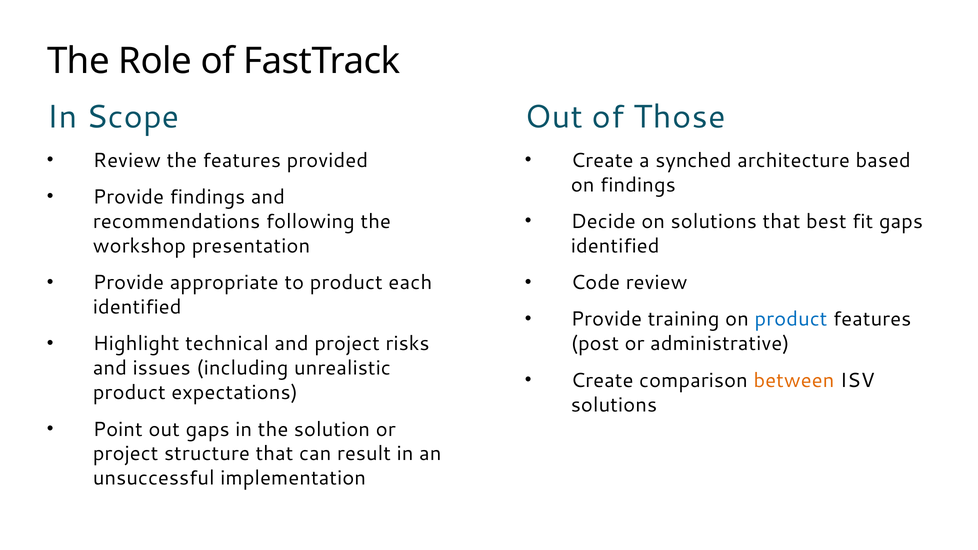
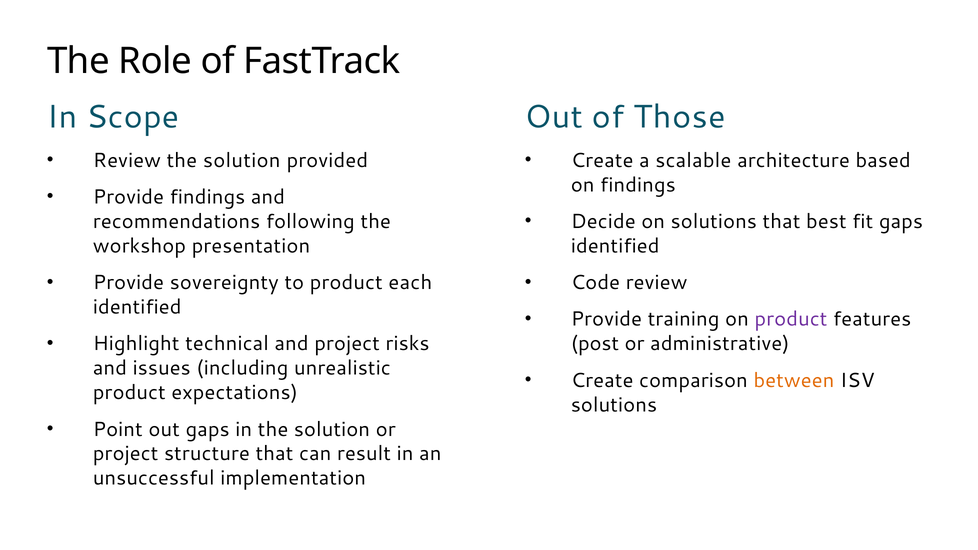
Review the features: features -> solution (242, 160)
synched: synched -> scalable (693, 160)
appropriate: appropriate -> sovereignty (224, 283)
product colour: blue -> purple (791, 319)
